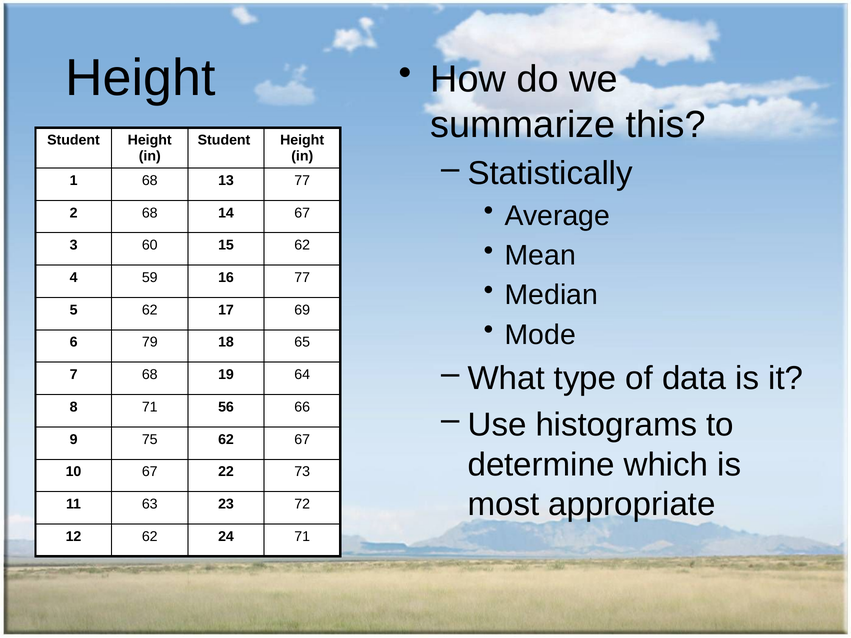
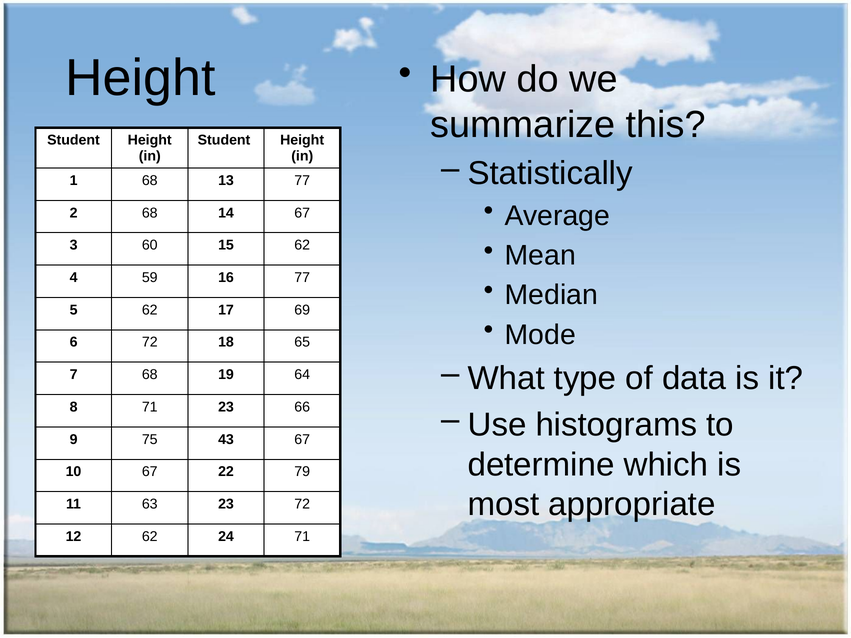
6 79: 79 -> 72 (150, 342)
71 56: 56 -> 23 (226, 407)
75 62: 62 -> 43 (226, 440)
73: 73 -> 79 (302, 472)
